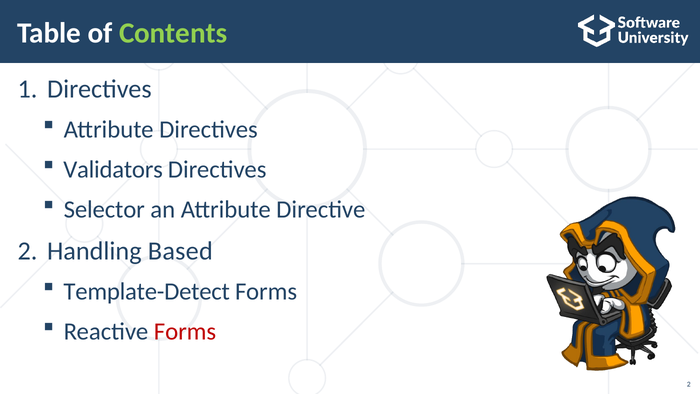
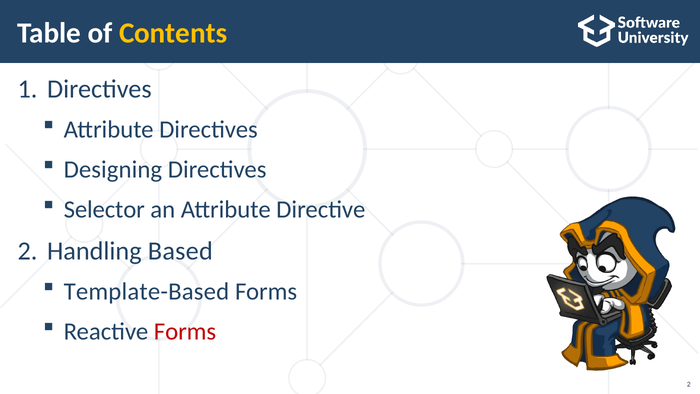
Contents colour: light green -> yellow (173, 33)
Validators: Validators -> Designing (113, 170)
Template-Detect: Template-Detect -> Template-Based (146, 291)
